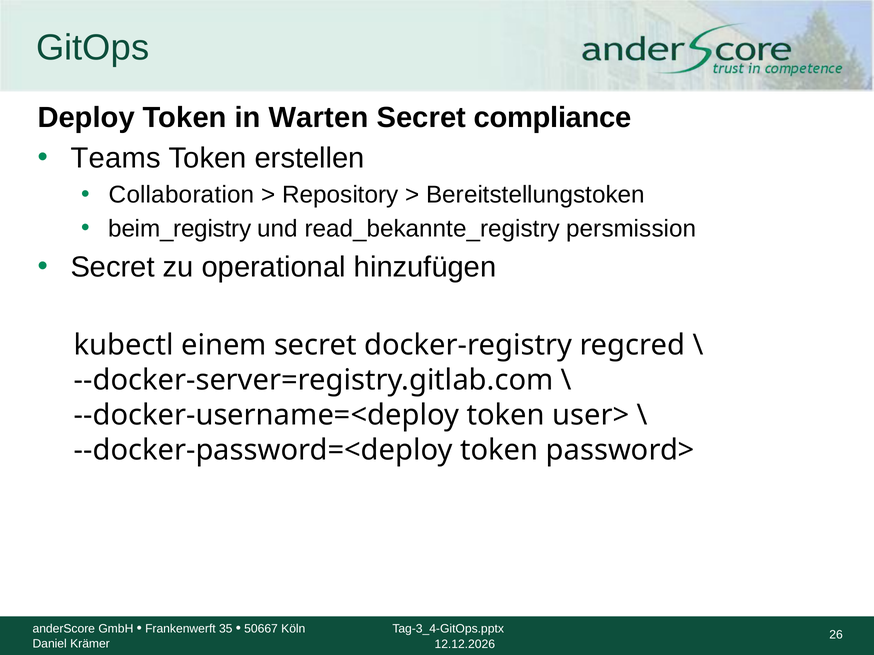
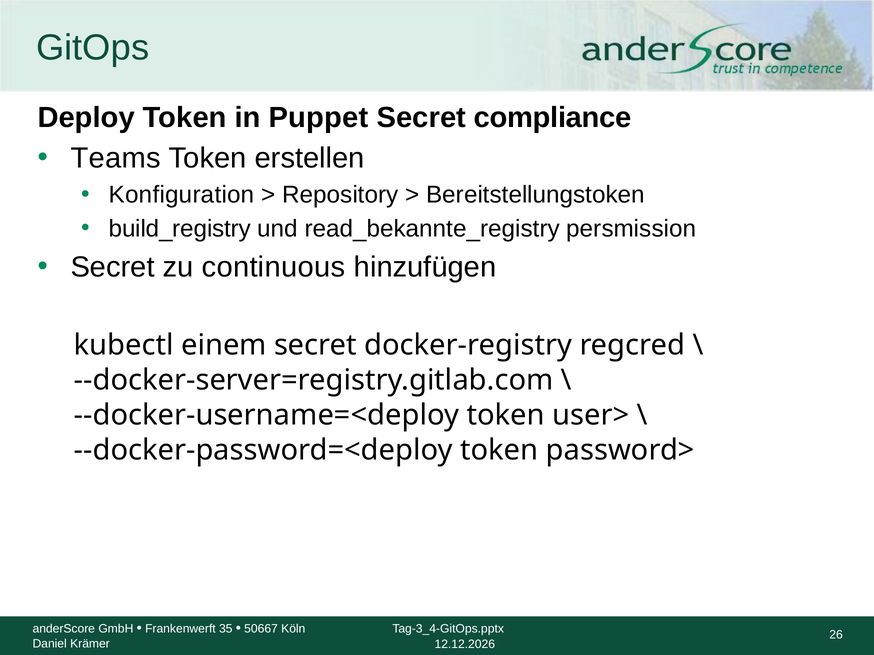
Warten: Warten -> Puppet (319, 118)
Collaboration: Collaboration -> Konfiguration (182, 195)
beim_registry: beim_registry -> build_registry (180, 229)
operational: operational -> continuous (274, 267)
